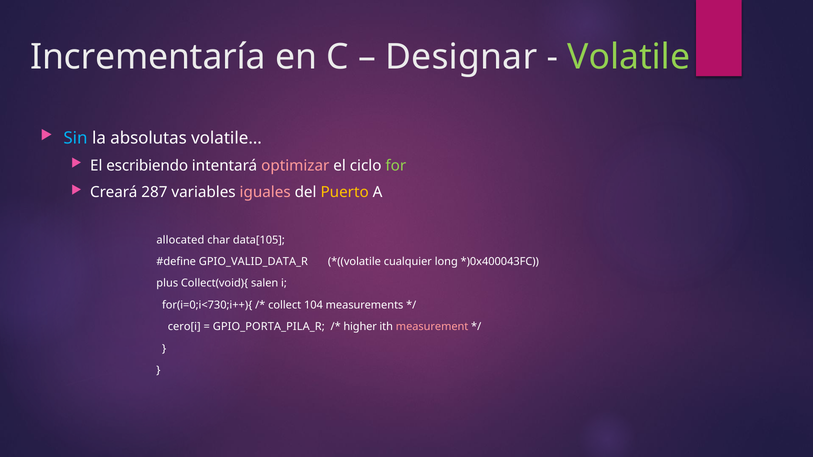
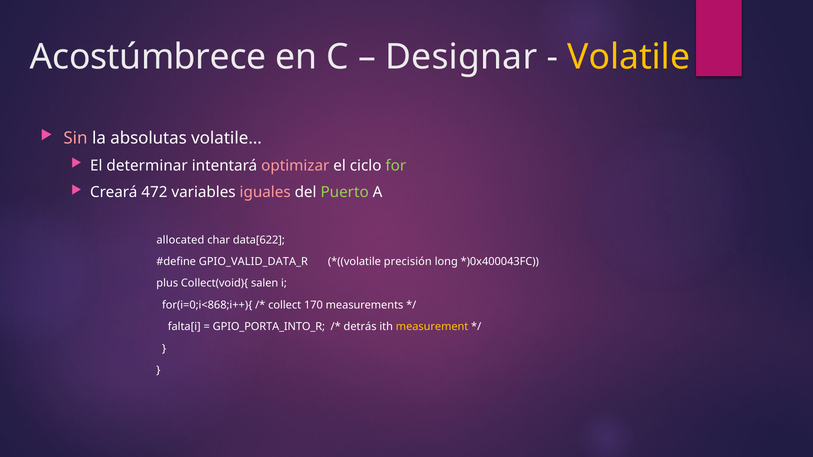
Incrementaría: Incrementaría -> Acostúmbrece (148, 57)
Volatile colour: light green -> yellow (629, 57)
Sin colour: light blue -> pink (76, 138)
escribiendo: escribiendo -> determinar (147, 166)
287: 287 -> 472 (154, 192)
Puerto colour: yellow -> light green (345, 192)
data[105: data[105 -> data[622 (259, 240)
cualquier: cualquier -> precisión (408, 262)
for(i=0;i<730;i++){: for(i=0;i<730;i++){ -> for(i=0;i<868;i++){ (207, 305)
104: 104 -> 170 (313, 305)
cero[i: cero[i -> falta[i (184, 327)
GPIO_PORTA_PILA_R: GPIO_PORTA_PILA_R -> GPIO_PORTA_INTO_R (269, 327)
higher: higher -> detrás (360, 327)
measurement colour: pink -> yellow (432, 327)
